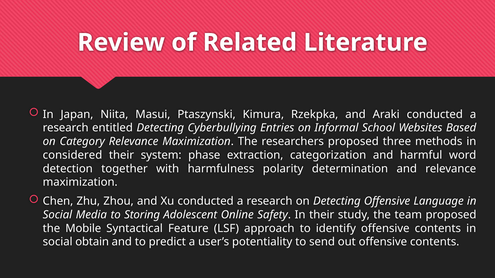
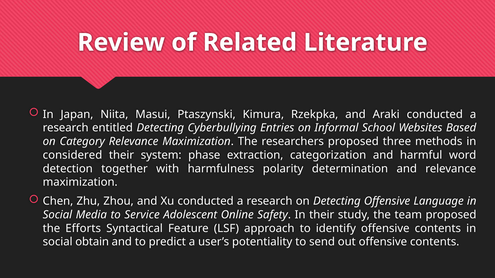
Storing: Storing -> Service (142, 215)
Mobile: Mobile -> Efforts (83, 229)
